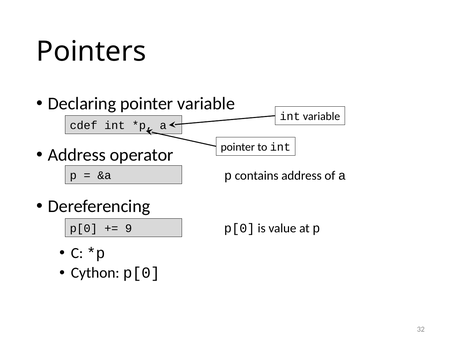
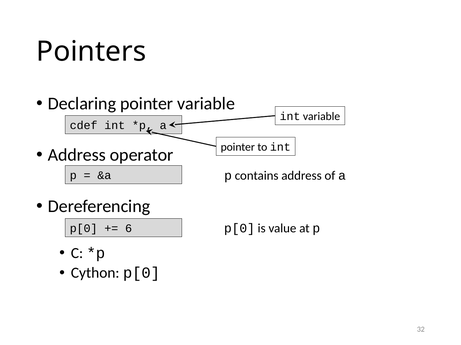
9: 9 -> 6 (129, 229)
